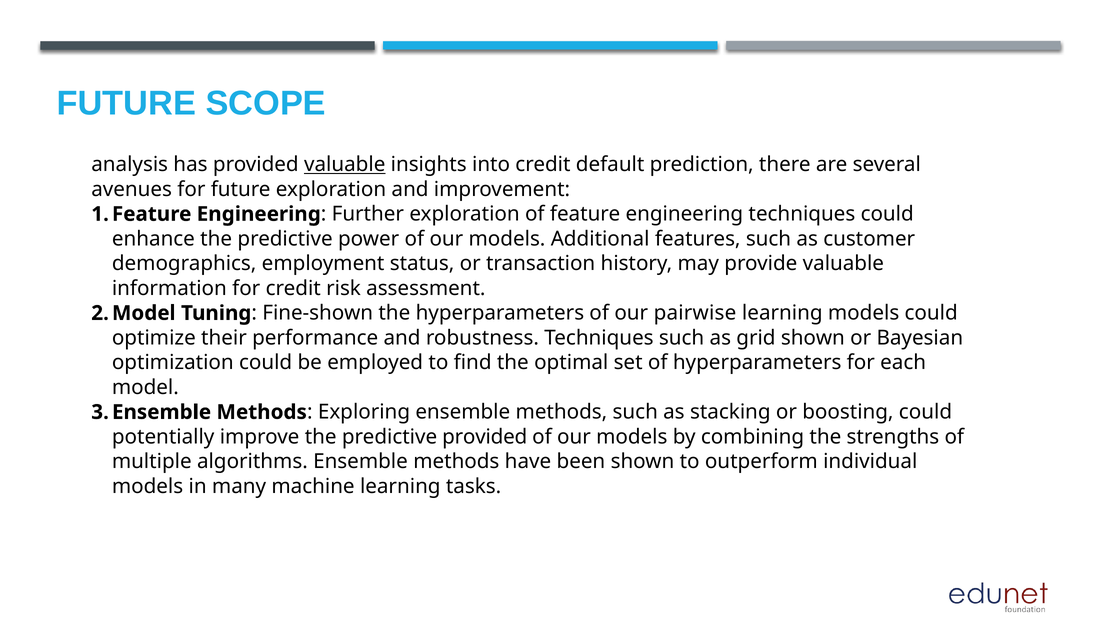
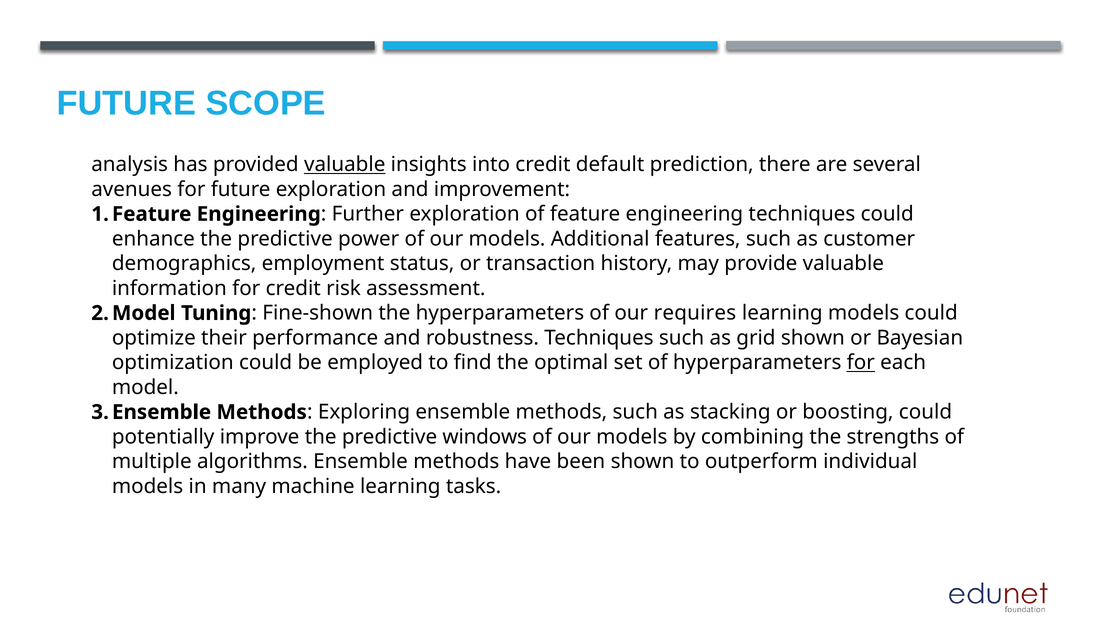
pairwise: pairwise -> requires (695, 313)
for underline: none -> present (861, 363)
predictive provided: provided -> windows (485, 437)
